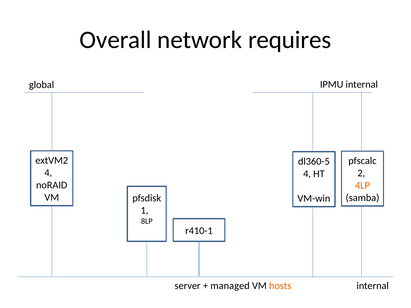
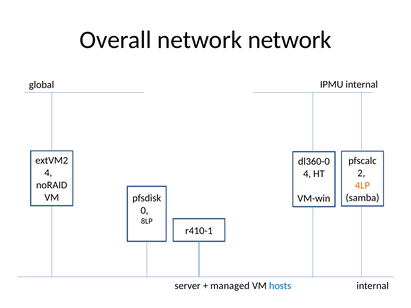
network requires: requires -> network (290, 40)
dl360-5: dl360-5 -> dl360-0 (314, 162)
1: 1 -> 0 (144, 211)
hosts colour: orange -> blue (280, 286)
